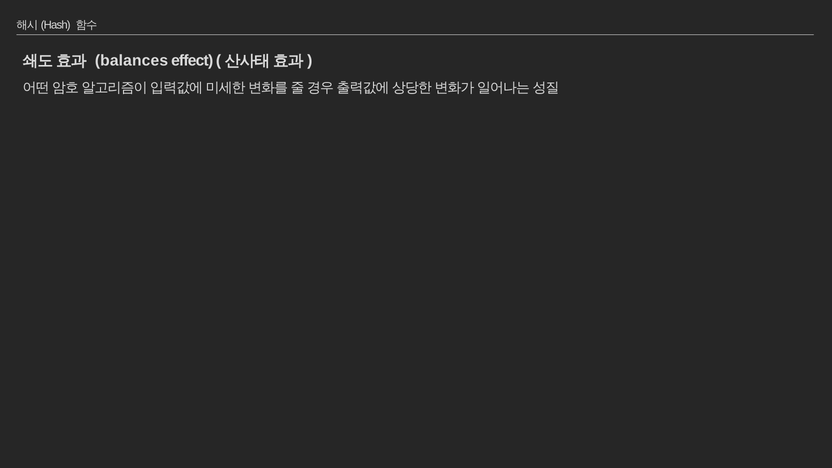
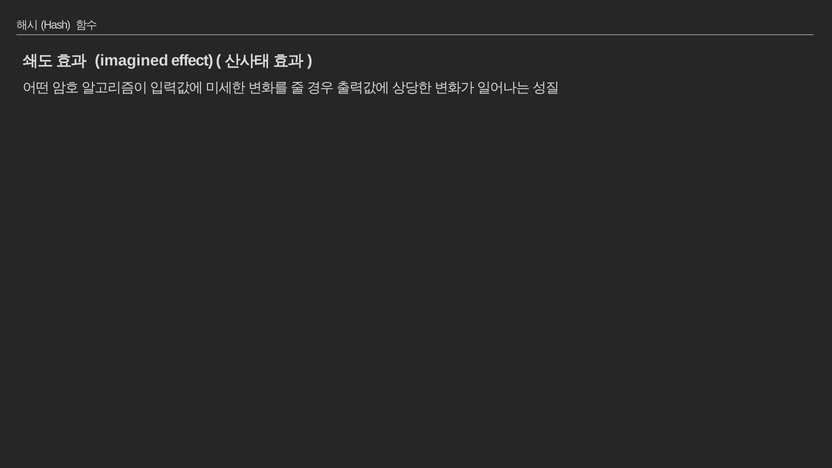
balances: balances -> imagined (132, 61)
